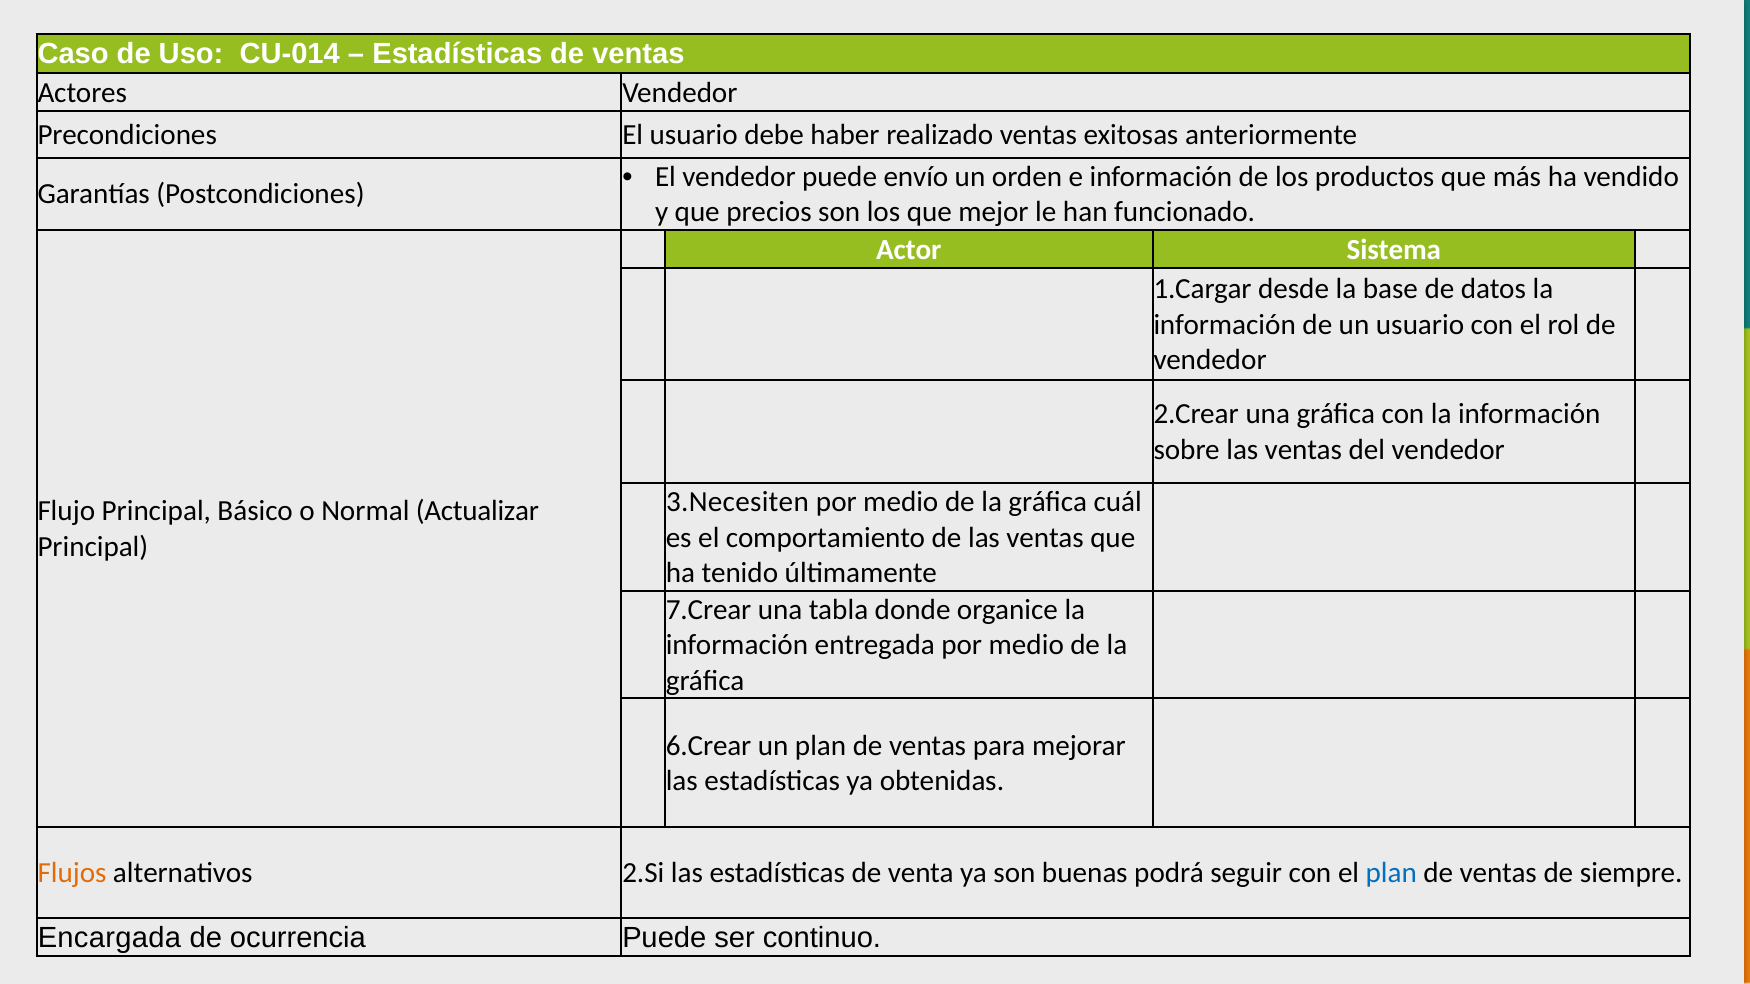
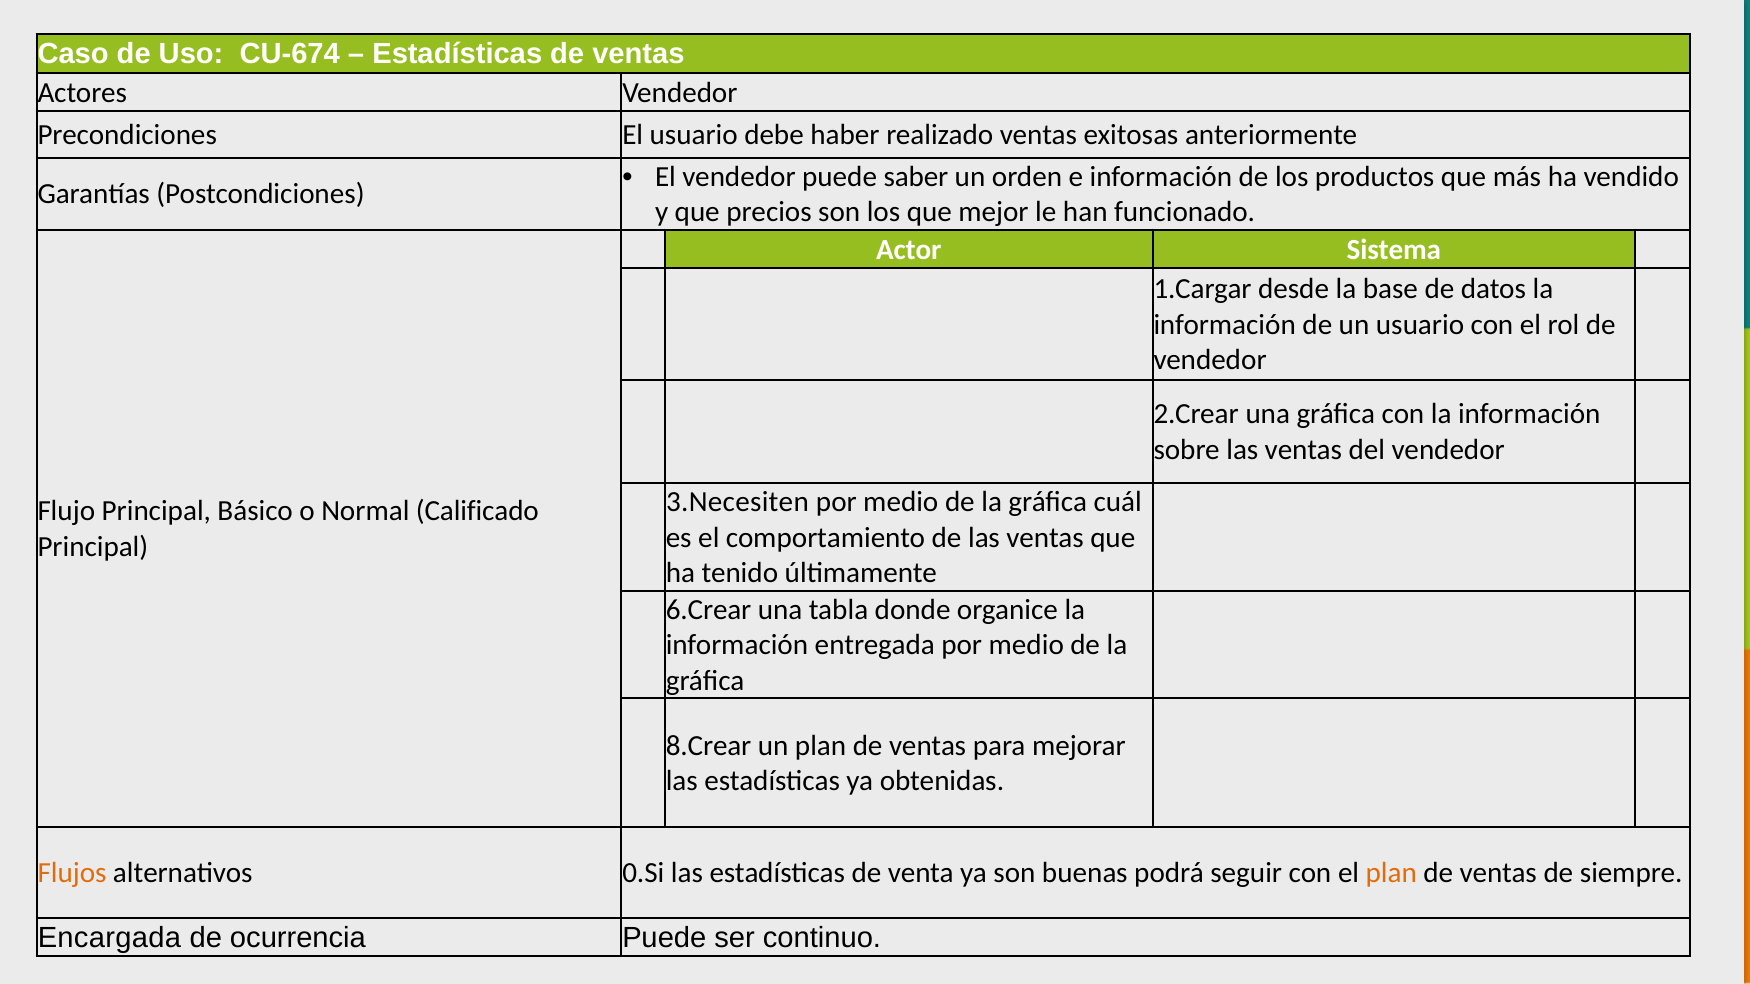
CU-014: CU-014 -> CU-674 (290, 54)
envío: envío -> saber (916, 177)
Actualizar: Actualizar -> Calificado (477, 512)
7.Crear: 7.Crear -> 6.Crear (709, 610)
6.Crear: 6.Crear -> 8.Crear (709, 746)
2.Si: 2.Si -> 0.Si (643, 873)
plan colour: blue -> orange (1391, 873)
